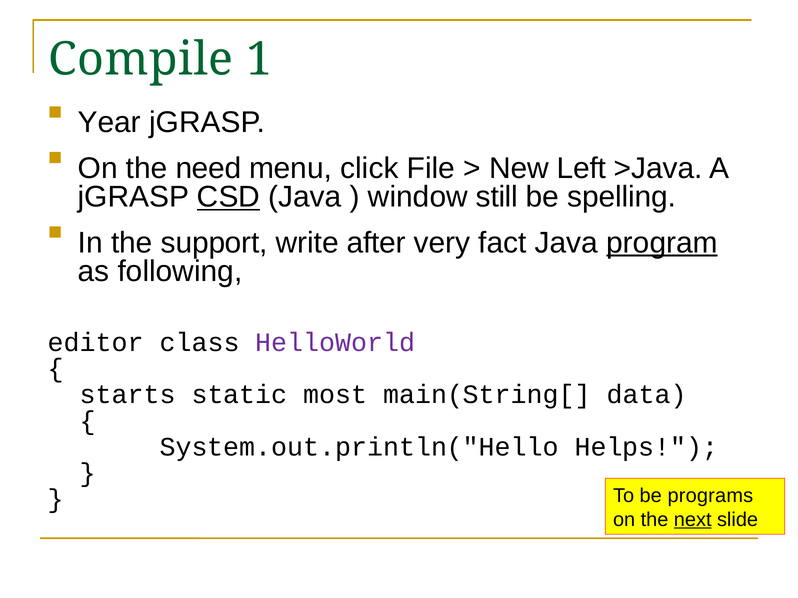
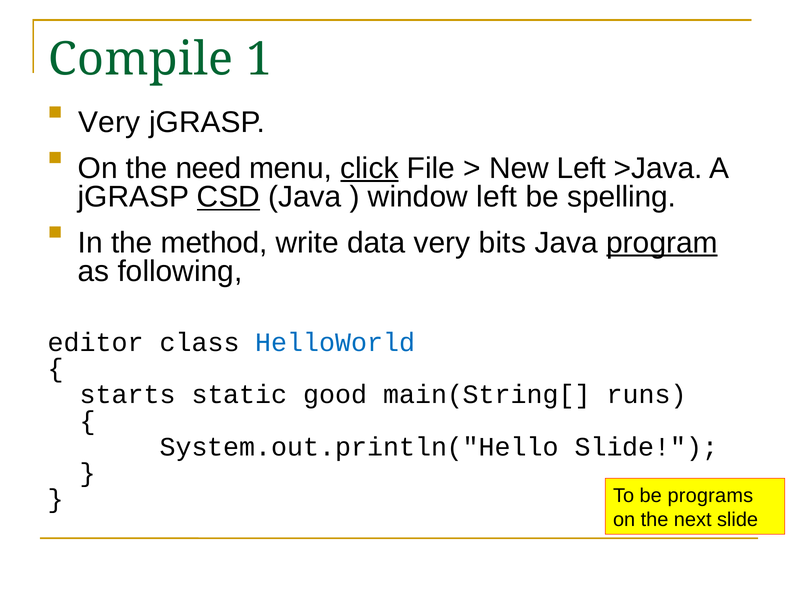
Year: Year -> Very (109, 123)
click underline: none -> present (369, 168)
window still: still -> left (497, 197)
support: support -> method (214, 243)
after: after -> data (376, 243)
fact: fact -> bits (502, 243)
HelloWorld colour: purple -> blue (335, 343)
most: most -> good (335, 395)
data: data -> runs (647, 395)
System.out.println("Hello Helps: Helps -> Slide (646, 447)
next underline: present -> none (693, 520)
